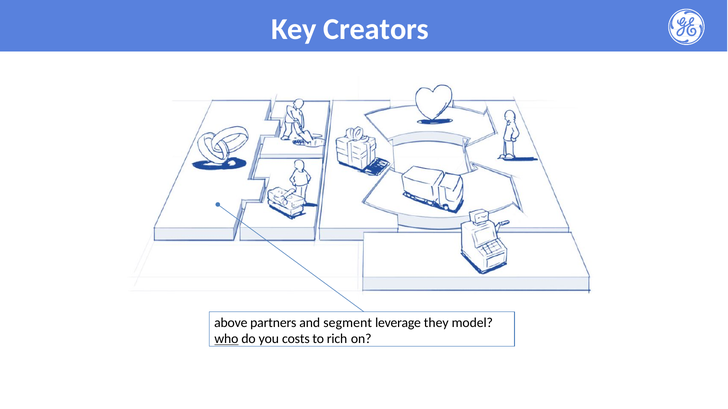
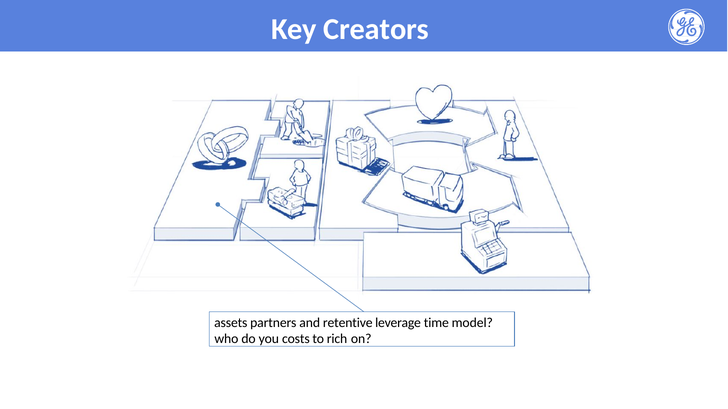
above: above -> assets (231, 323)
segment: segment -> retentive (348, 323)
they: they -> time (436, 323)
who underline: present -> none (226, 339)
